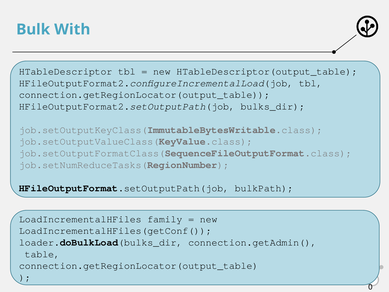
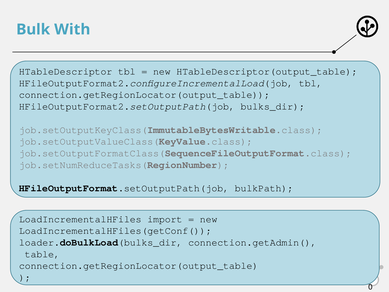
family: family -> import (165, 219)
